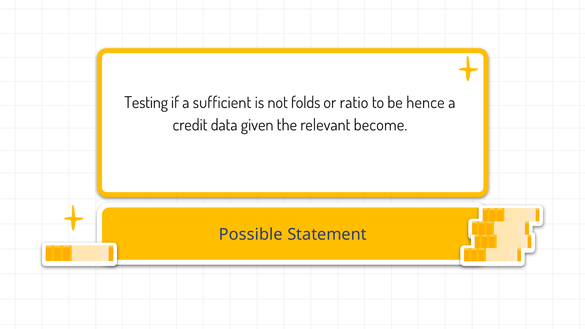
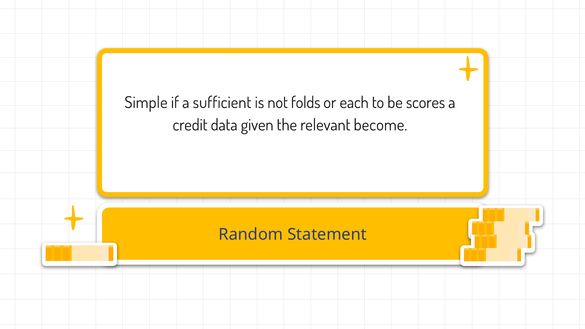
Testing: Testing -> Simple (146, 103)
ratio: ratio -> each (354, 103)
hence: hence -> scores (426, 103)
Possible: Possible -> Random (251, 235)
